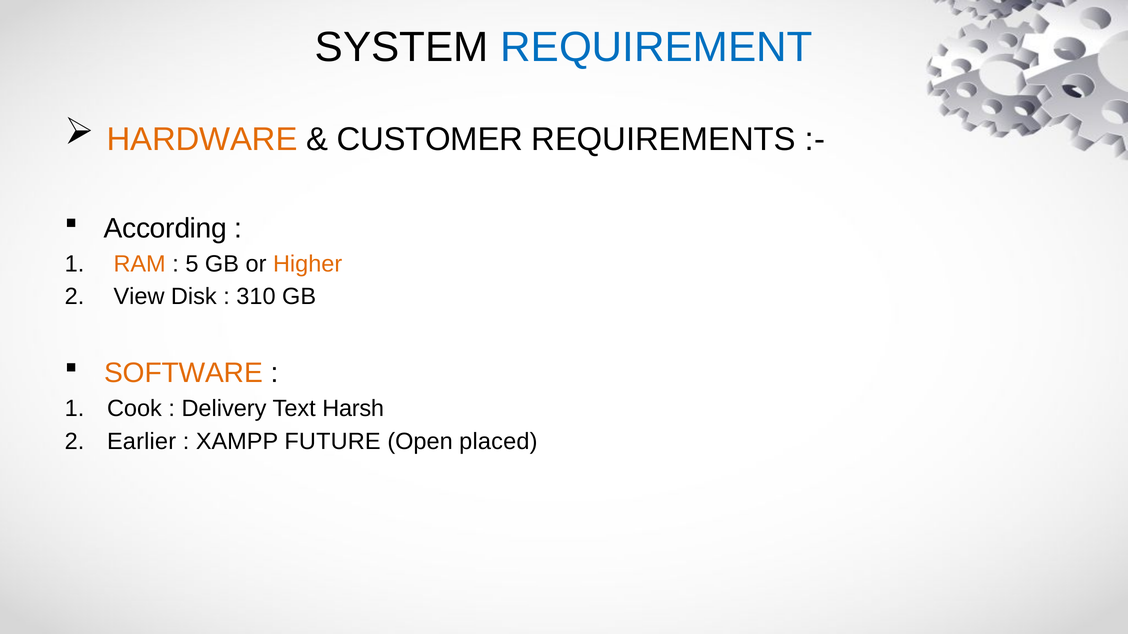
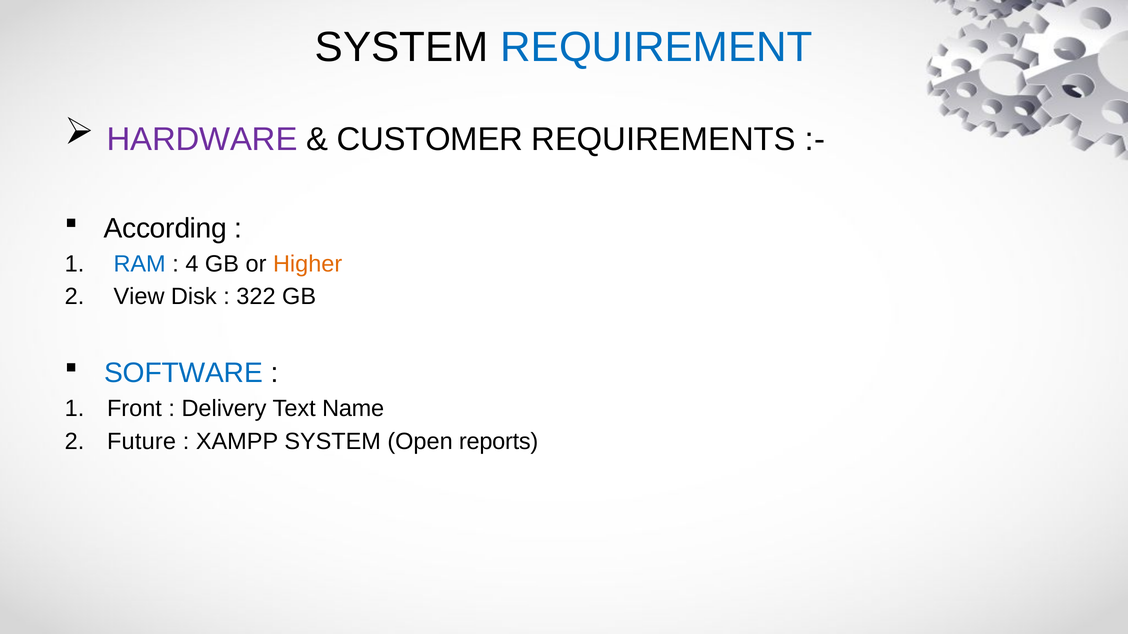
HARDWARE colour: orange -> purple (202, 140)
RAM colour: orange -> blue (140, 264)
5: 5 -> 4 (192, 264)
310: 310 -> 322 (256, 297)
SOFTWARE colour: orange -> blue (184, 373)
Cook: Cook -> Front (134, 409)
Harsh: Harsh -> Name (353, 409)
Earlier: Earlier -> Future (142, 442)
XAMPP FUTURE: FUTURE -> SYSTEM (333, 442)
placed: placed -> reports (499, 442)
